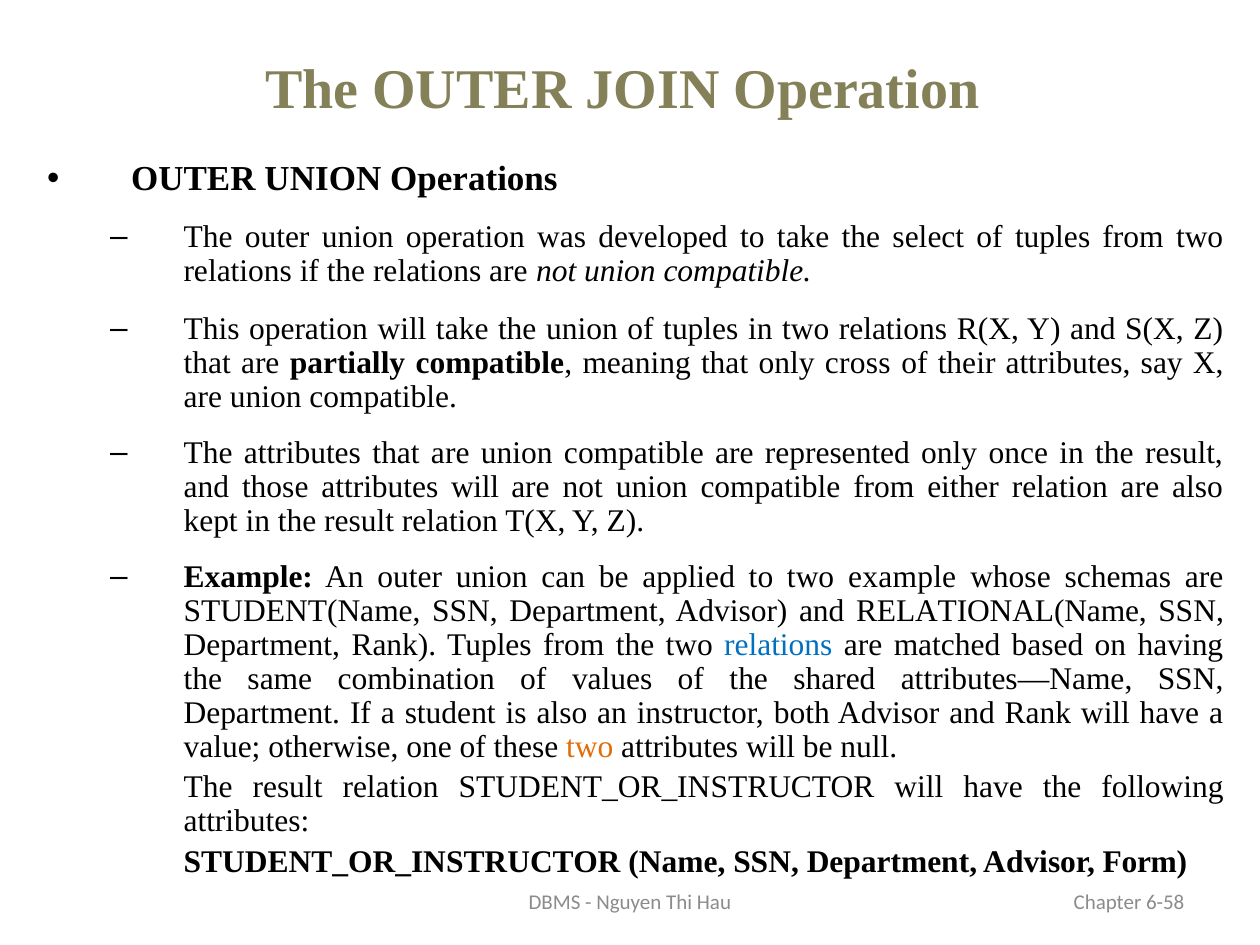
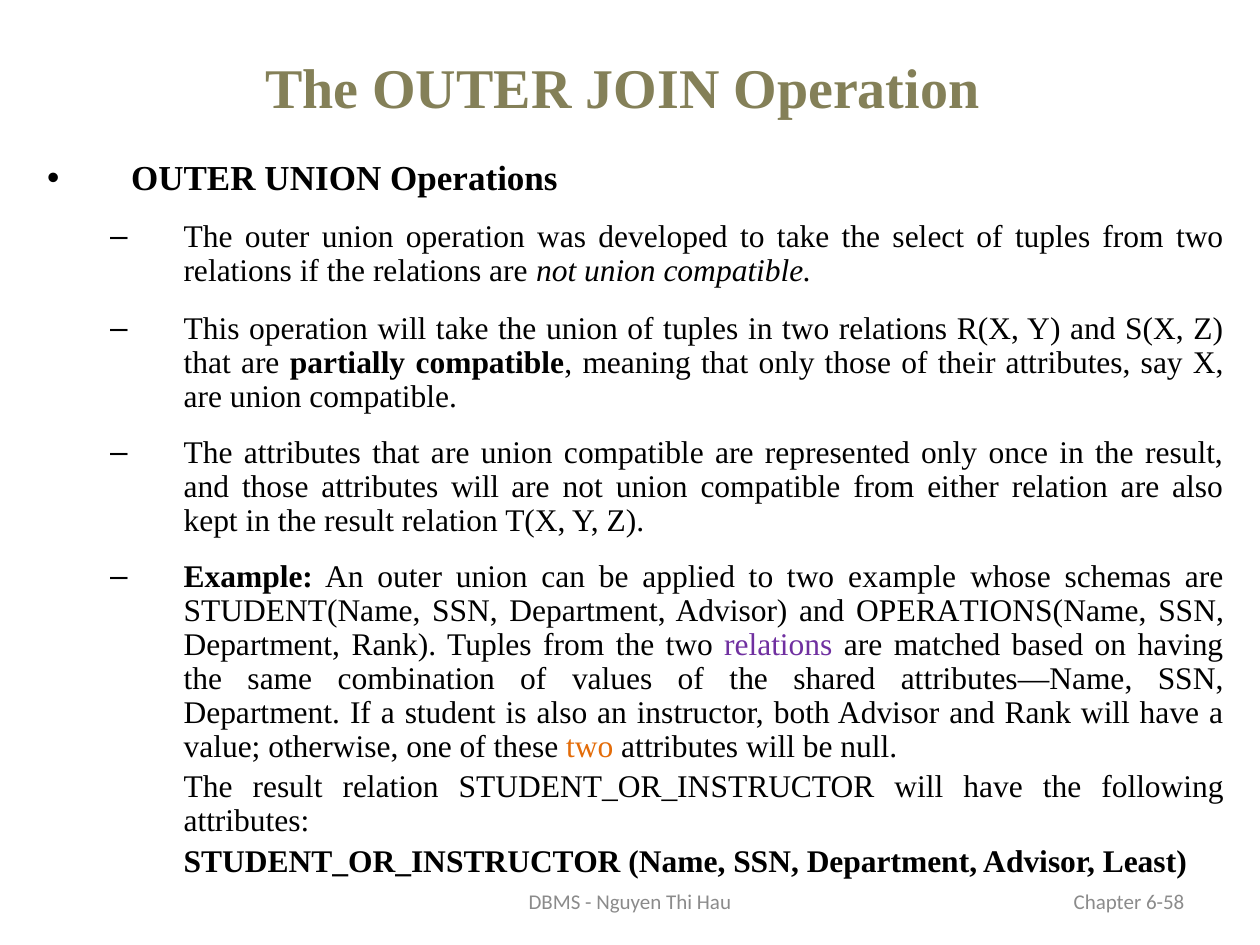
only cross: cross -> those (858, 363)
RELATIONAL(Name: RELATIONAL(Name -> OPERATIONS(Name (1001, 611)
relations colour: blue -> purple (778, 645)
Form: Form -> Least (1145, 862)
